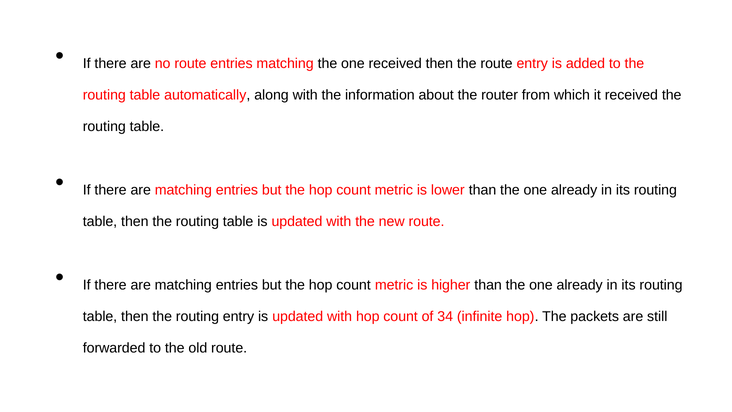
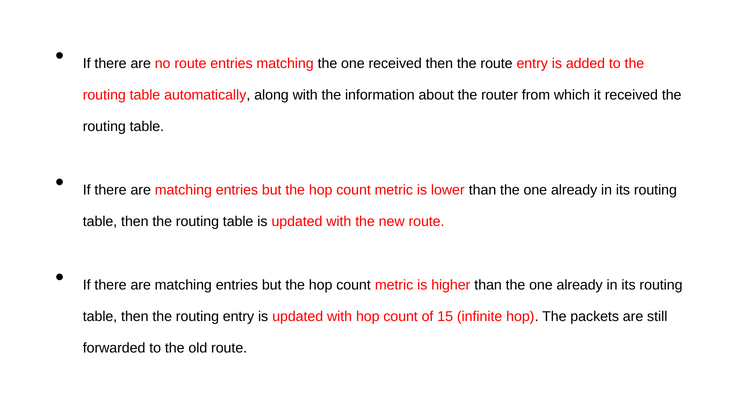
34: 34 -> 15 (445, 316)
